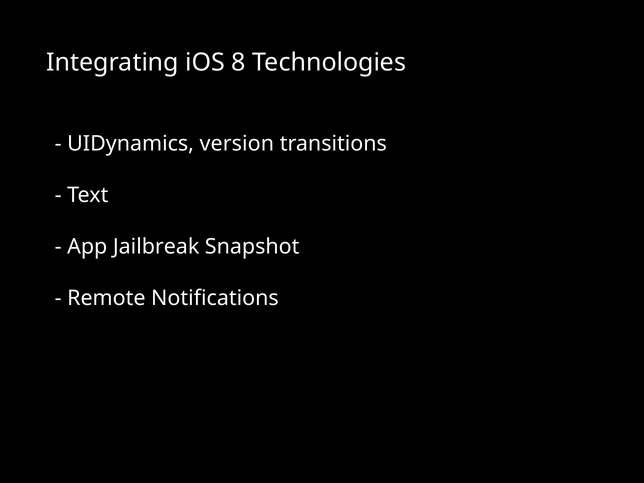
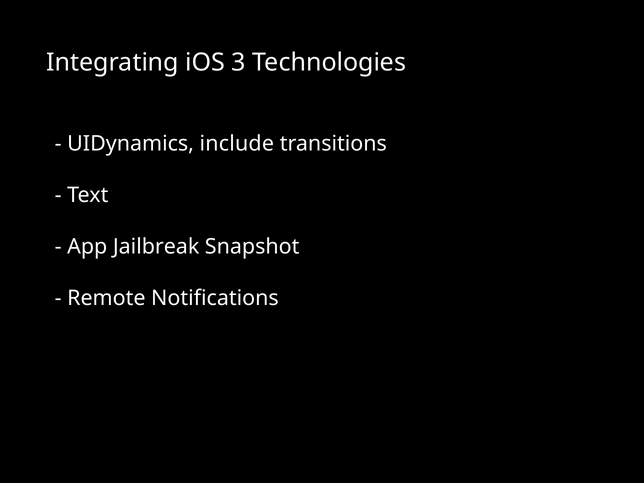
8: 8 -> 3 (239, 62)
version: version -> include (237, 144)
